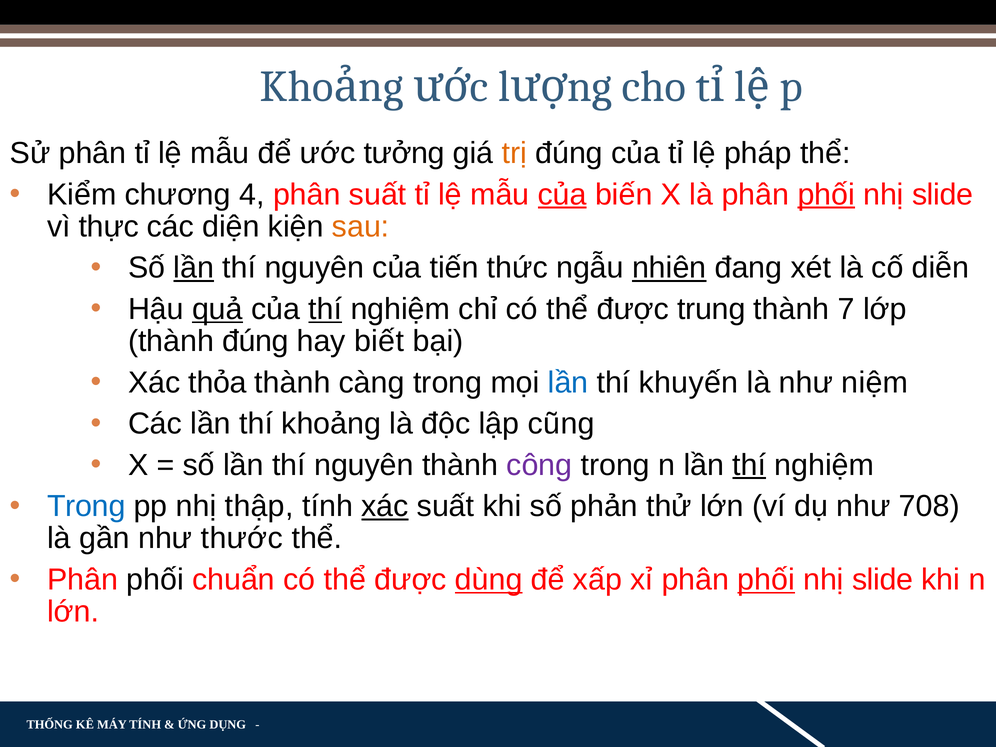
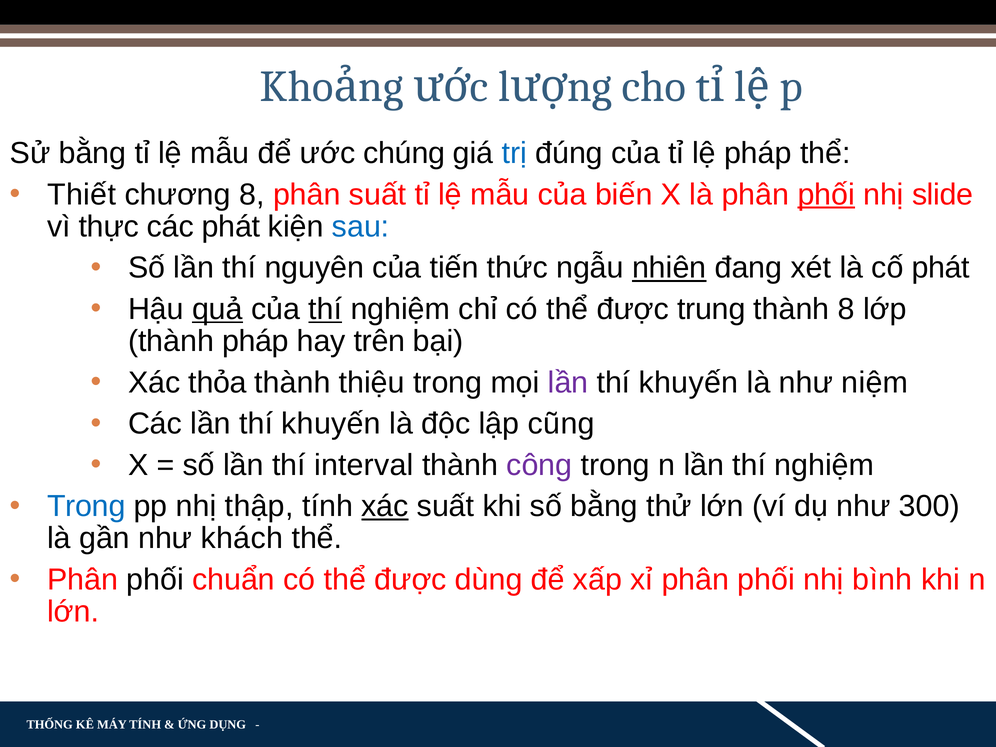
Sử phân: phân -> bằng (93, 153)
tưởng: tưởng -> chúng (404, 153)
trị colour: orange -> blue (514, 153)
Kiểm: Kiểm -> Thiết (82, 195)
chương 4: 4 -> 8 (252, 195)
của underline: present -> none (562, 195)
các diện: diện -> phát (231, 227)
sau colour: orange -> blue (361, 227)
lần underline: present -> none (194, 268)
cố diễn: diễn -> phát (941, 268)
thành 7: 7 -> 8 (846, 309)
thành đúng: đúng -> pháp (255, 341)
biết: biết -> trên (379, 341)
càng: càng -> thiệu (372, 383)
lần colour: blue -> purple (568, 383)
Các lần thí khoảng: khoảng -> khuyến (331, 424)
nguyên: nguyên -> interval (364, 465)
thí underline: present -> none (749, 465)
số phản: phản -> bằng (604, 506)
708: 708 -> 300 (929, 506)
thước: thước -> khách (242, 538)
dùng underline: present -> none (489, 580)
phối underline: present -> none (766, 580)
slide: slide -> bình (882, 580)
